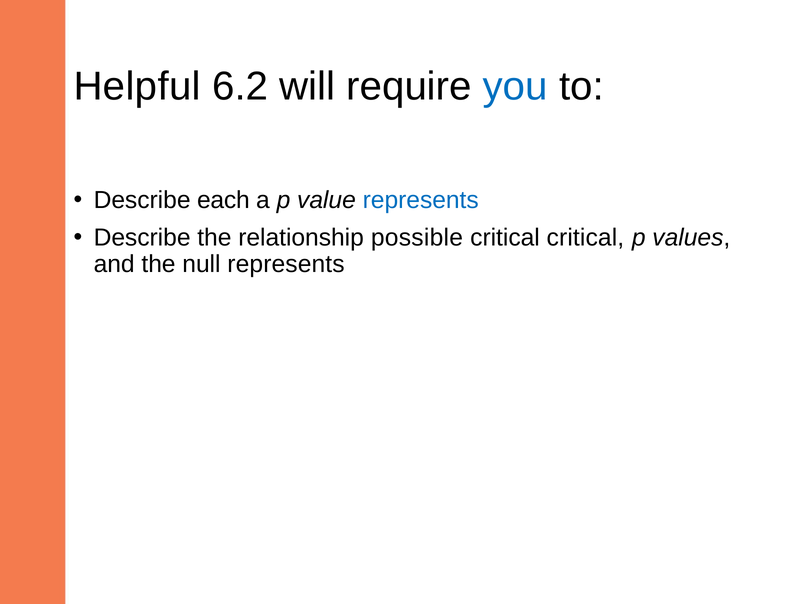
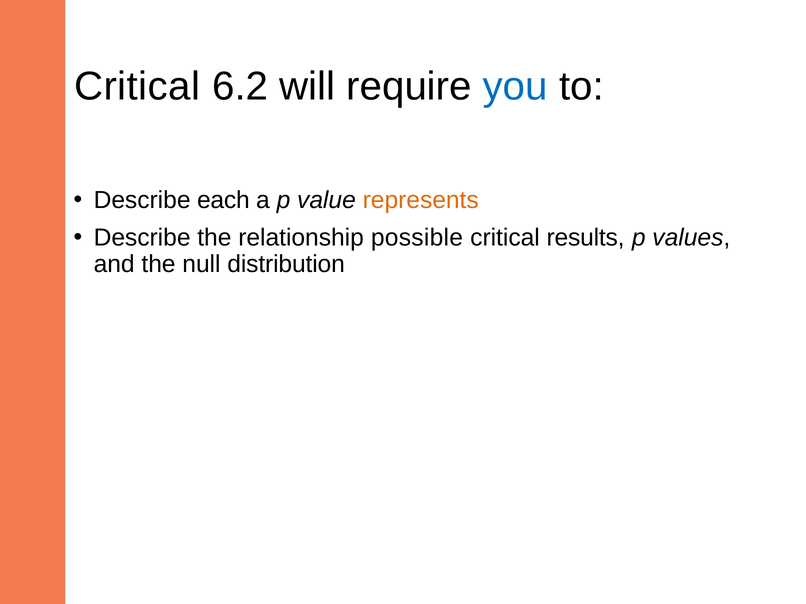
Helpful: Helpful -> Critical (137, 86)
represents colour: blue -> orange (421, 200)
critical critical: critical -> results (586, 238)
null represents: represents -> distribution (286, 264)
